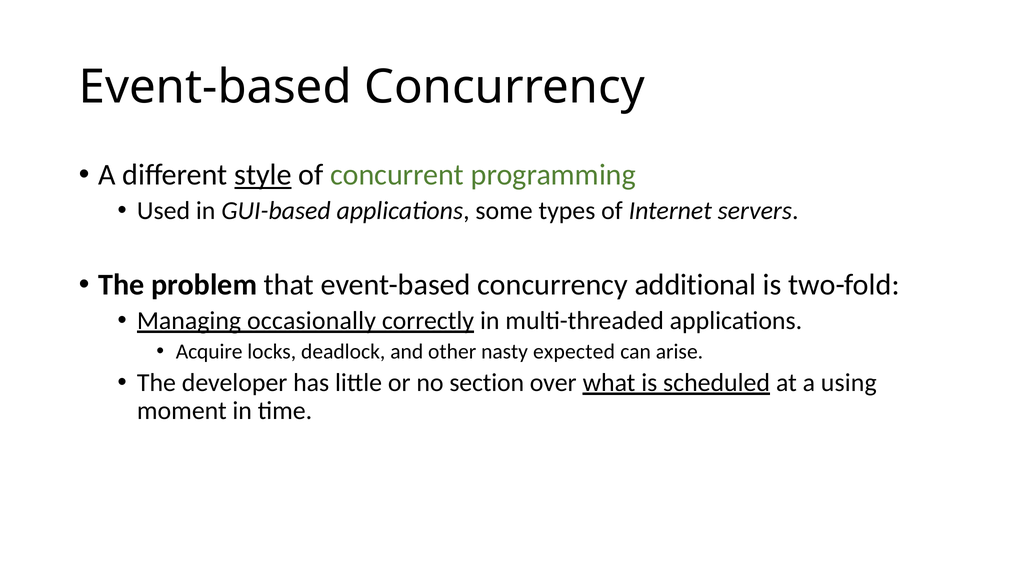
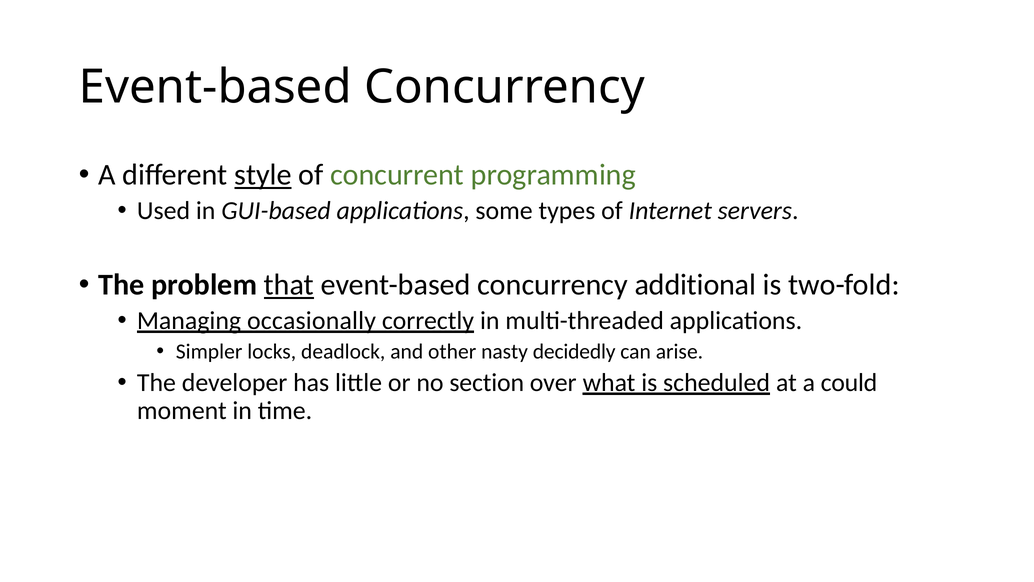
that underline: none -> present (289, 285)
Acquire: Acquire -> Simpler (209, 351)
expected: expected -> decidedly (574, 351)
using: using -> could (849, 382)
